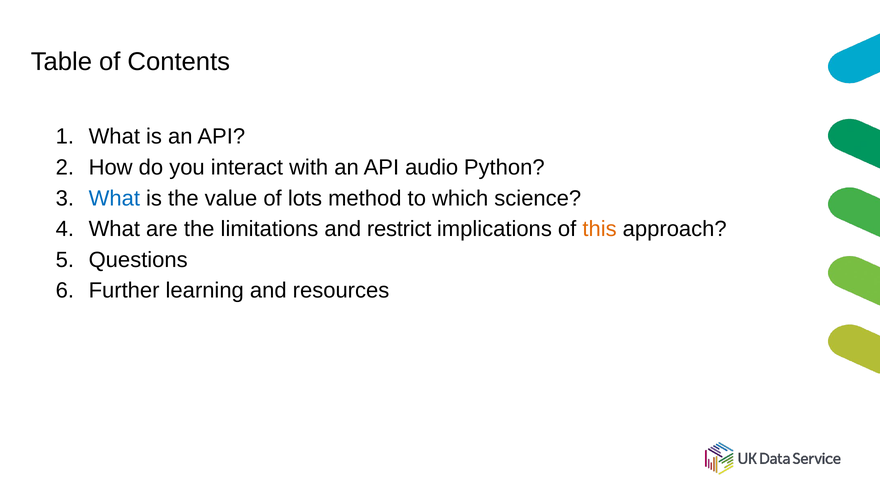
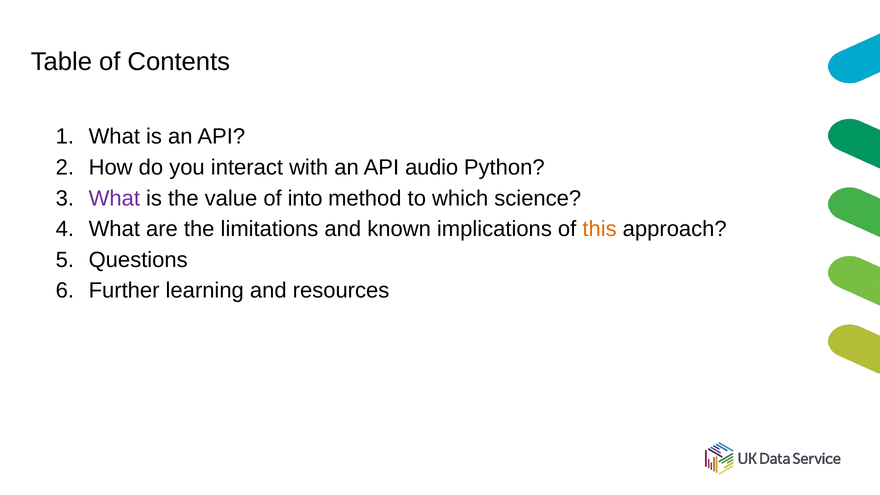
What colour: blue -> purple (114, 198)
lots: lots -> into (305, 198)
restrict: restrict -> known (399, 229)
